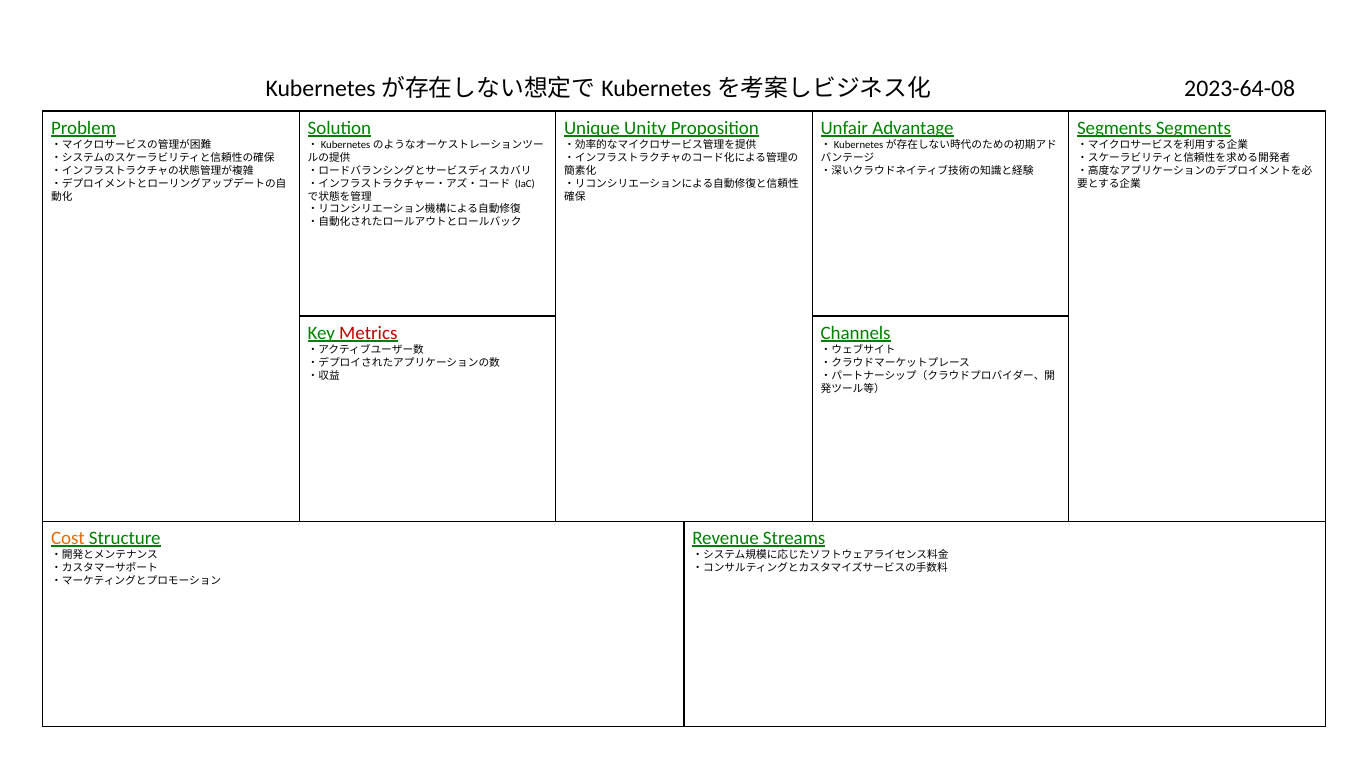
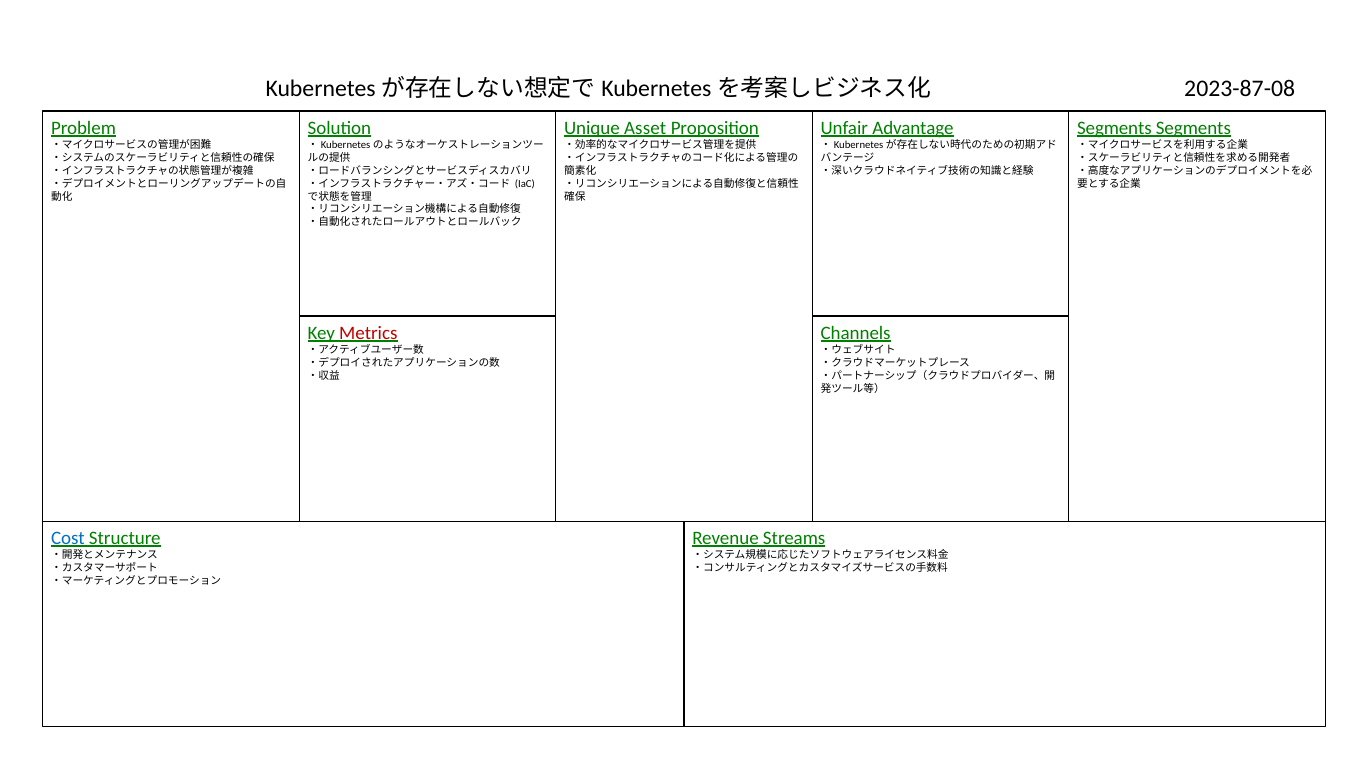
2023-64-08: 2023-64-08 -> 2023-87-08 (1240, 89)
Unity: Unity -> Asset (645, 128)
Cost colour: orange -> blue (68, 538)
